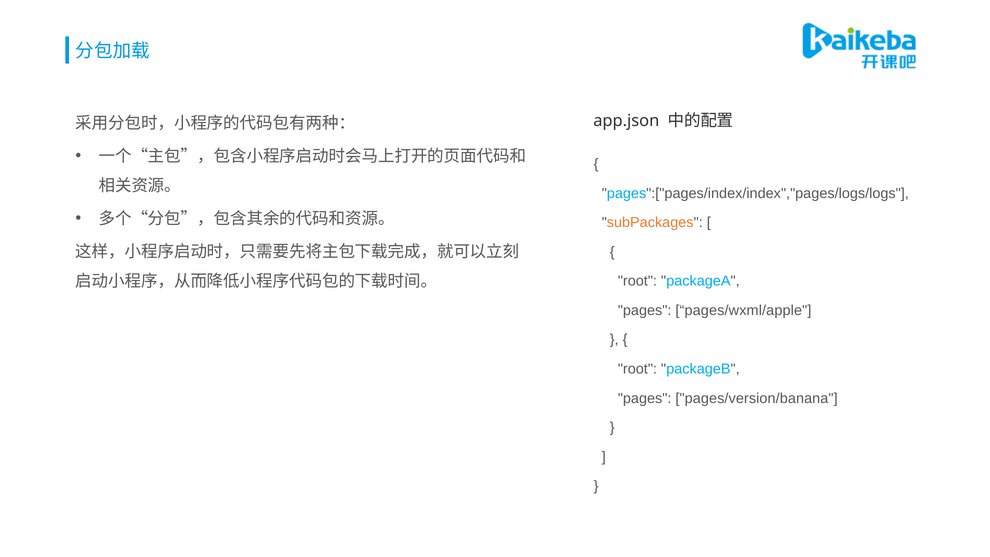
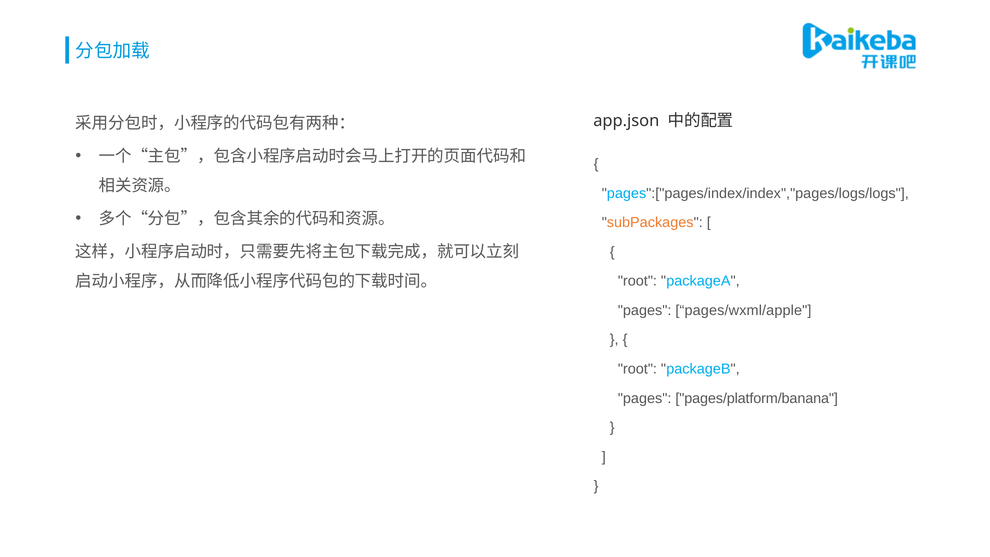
pages/version/banana: pages/version/banana -> pages/platform/banana (757, 398)
